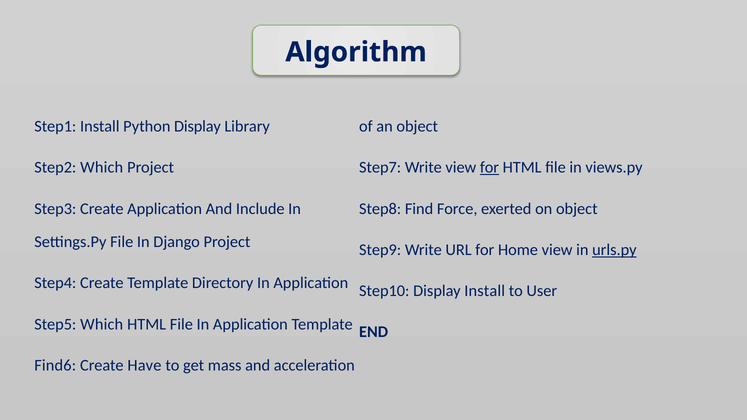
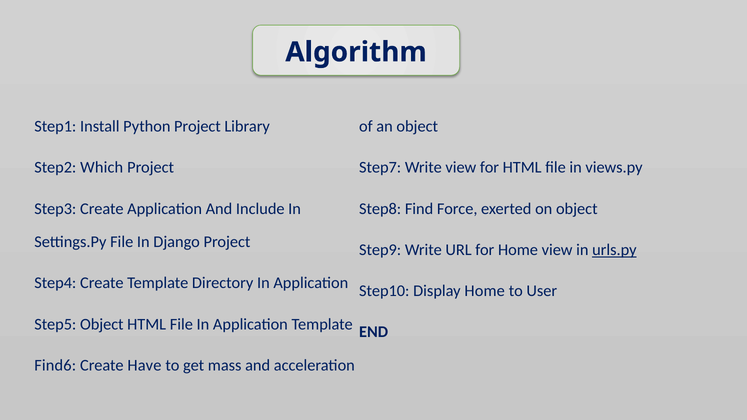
Python Display: Display -> Project (197, 127)
for underline: present -> none (490, 168)
Display Install: Install -> Home (485, 291)
Step5 Which: Which -> Object (102, 324)
